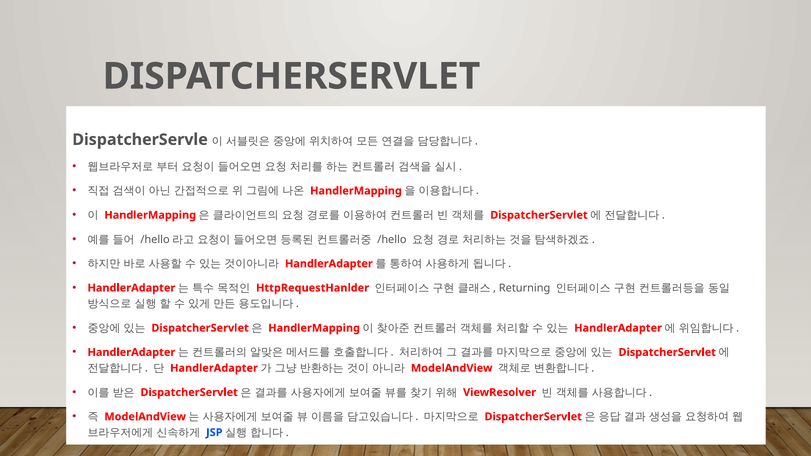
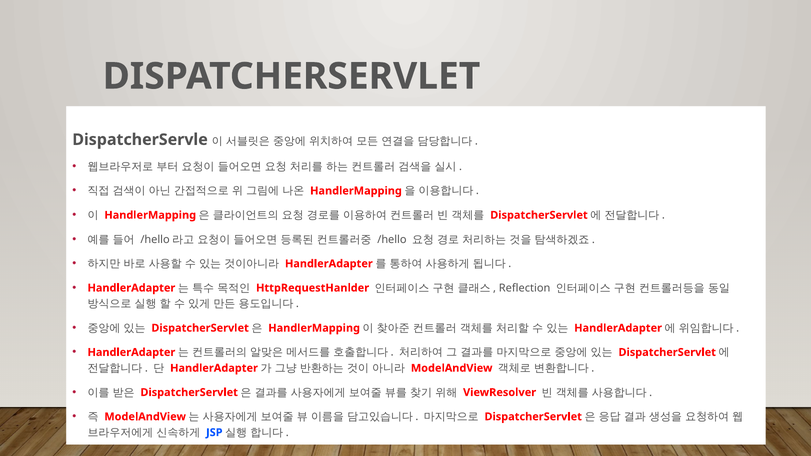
Returning: Returning -> Reflection (525, 288)
